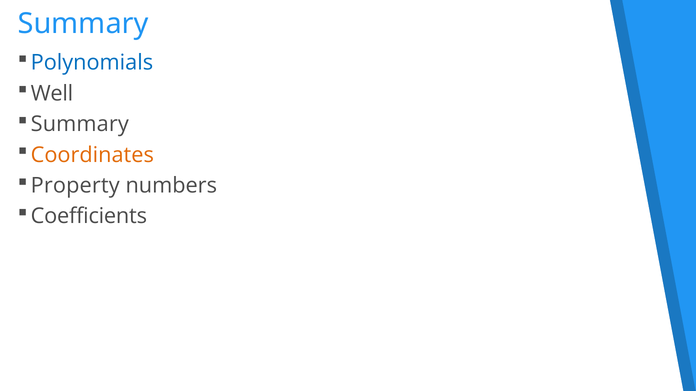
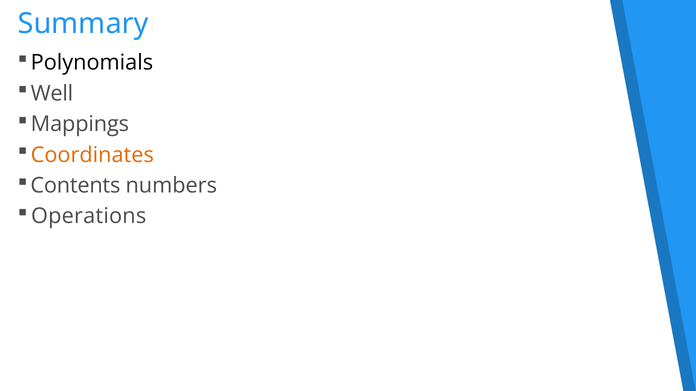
Polynomials colour: blue -> black (92, 63)
Summary: Summary -> Mappings (80, 124)
Property: Property -> Contents (75, 186)
Coefficients: Coefficients -> Operations (89, 217)
